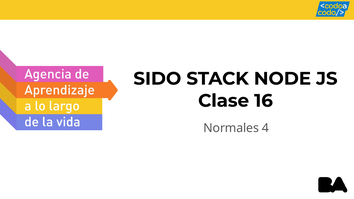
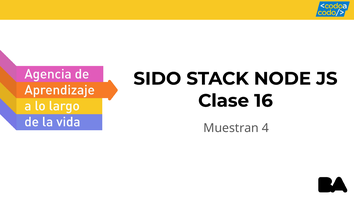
Normales: Normales -> Muestran (231, 128)
